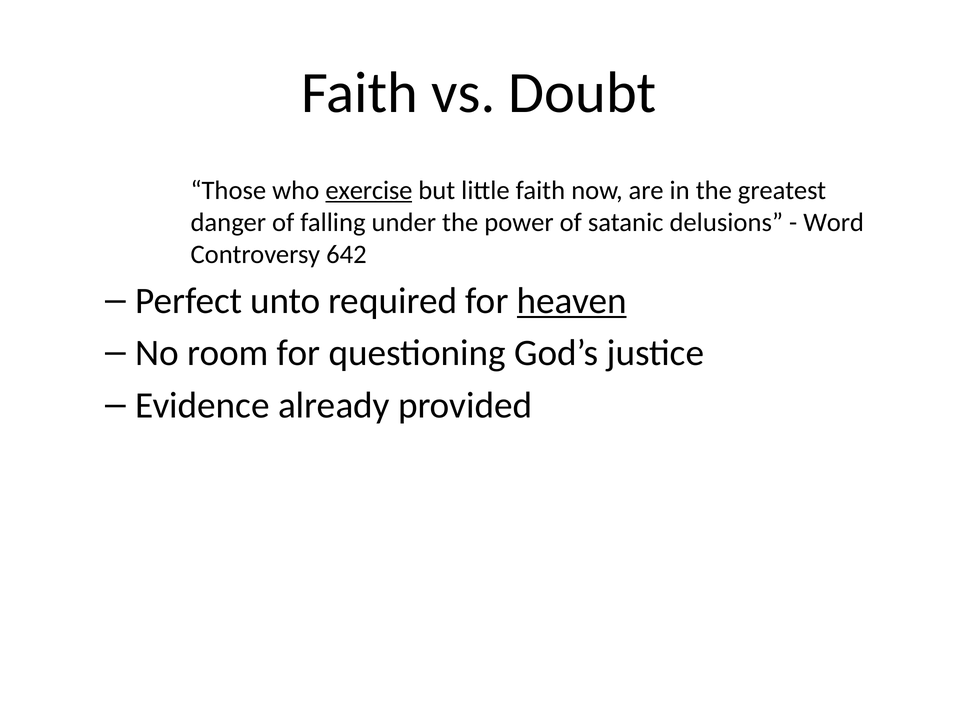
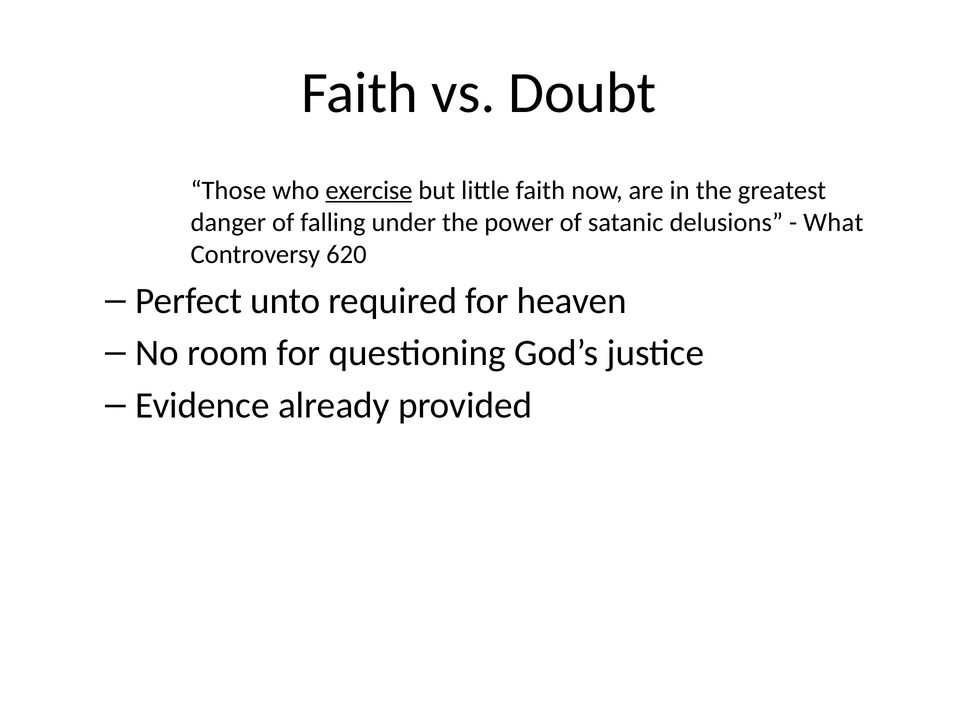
Word: Word -> What (833, 222)
642: 642 -> 620 (346, 254)
heaven underline: present -> none (572, 301)
